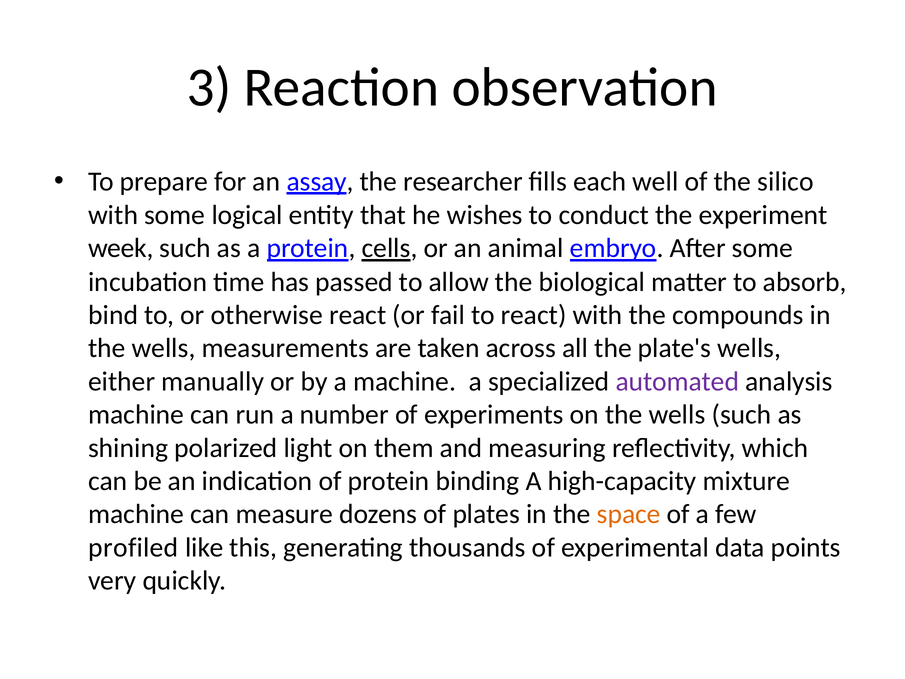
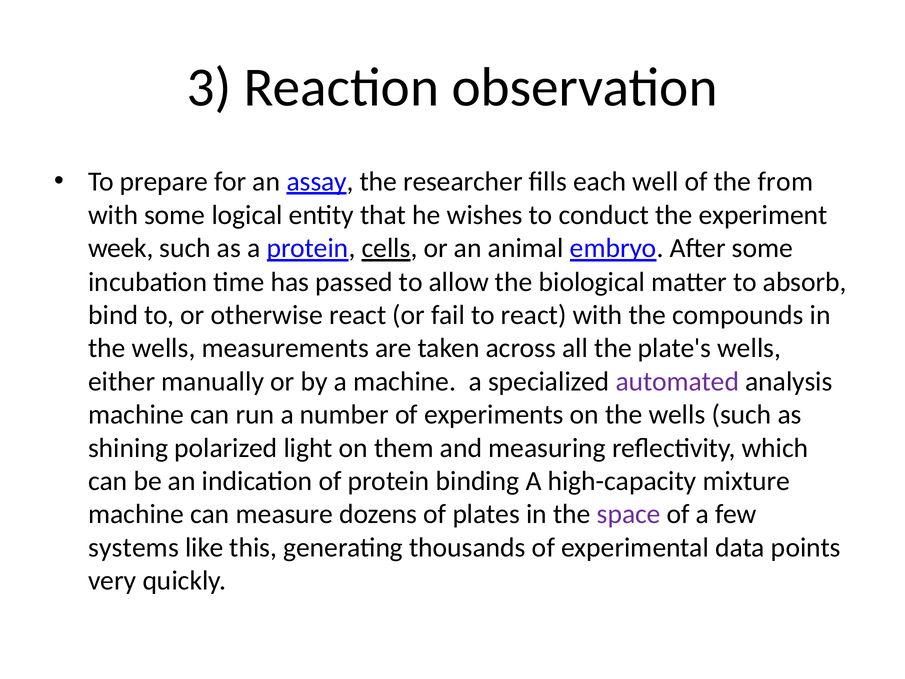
silico: silico -> from (785, 181)
space colour: orange -> purple (629, 514)
profiled: profiled -> systems (134, 547)
